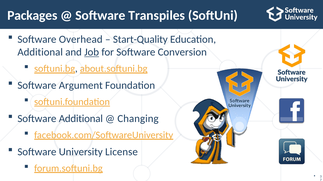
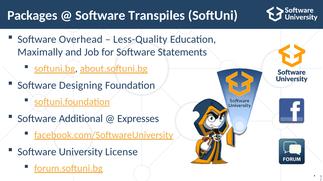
Start-Quality: Start-Quality -> Less-Quality (140, 39)
Additional: Additional -> Maximally (40, 52)
Job underline: present -> none (92, 52)
Conversion: Conversion -> Statements (182, 52)
Argument: Argument -> Designing (81, 86)
Changing: Changing -> Expresses (138, 119)
